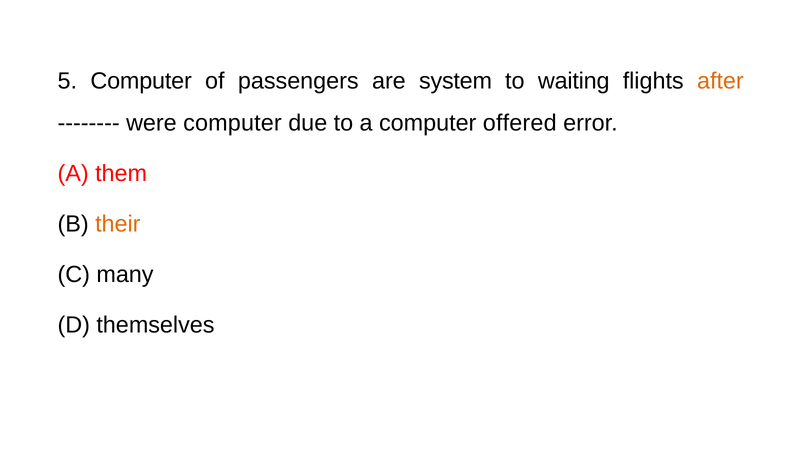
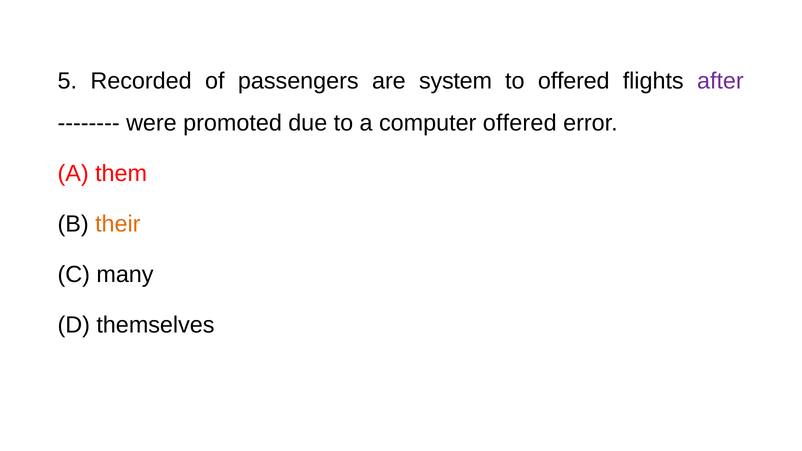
5 Computer: Computer -> Recorded (141, 81)
to waiting: waiting -> offered (574, 81)
after colour: orange -> purple (720, 81)
were computer: computer -> promoted (233, 123)
